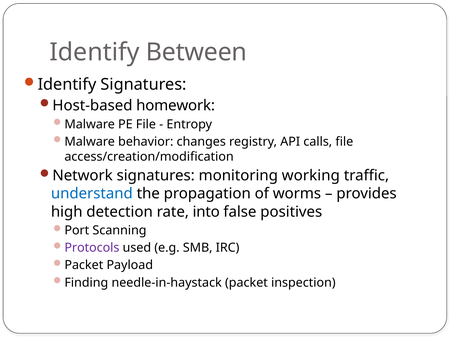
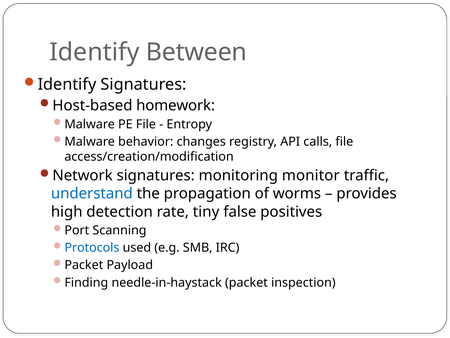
working: working -> monitor (311, 175)
into: into -> tiny (206, 211)
Protocols colour: purple -> blue (92, 247)
